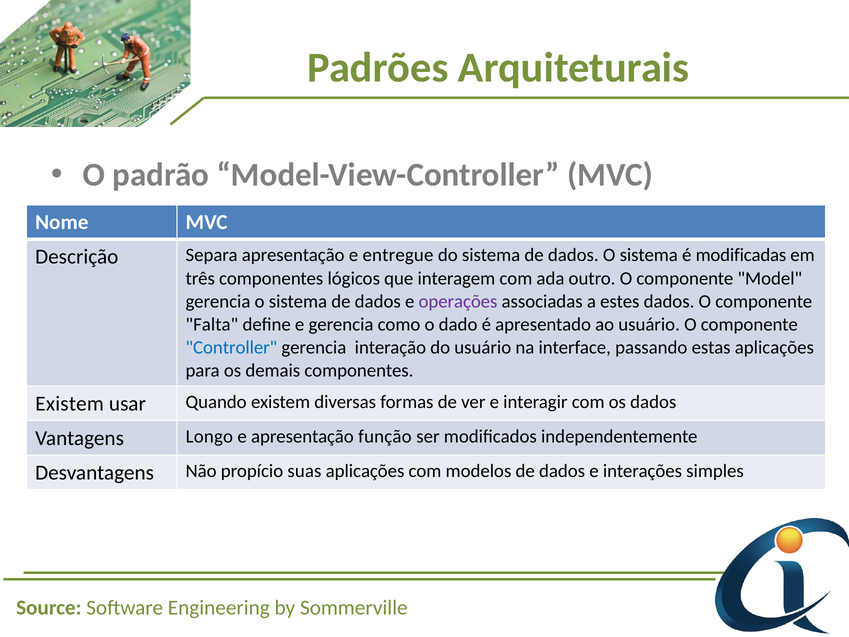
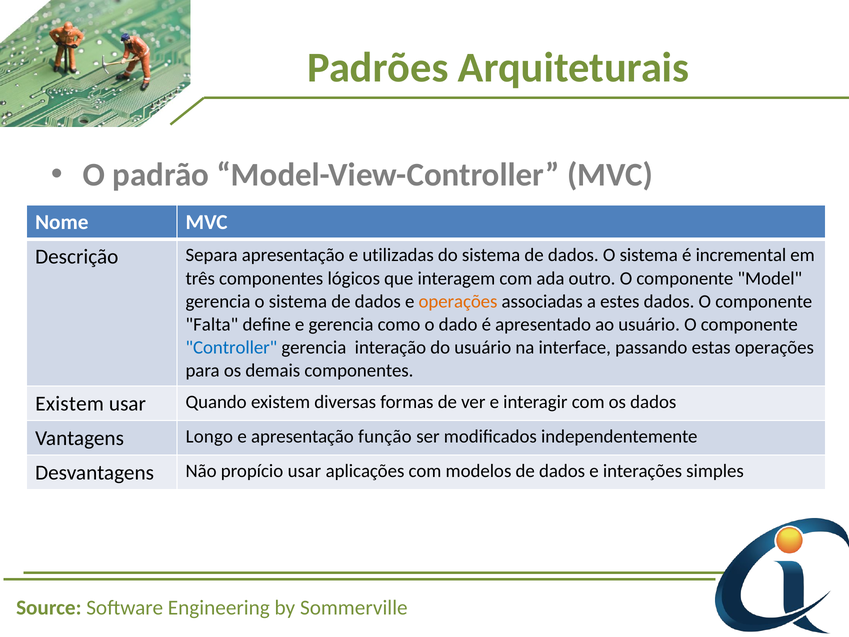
entregue: entregue -> utilizadas (398, 255)
modificadas: modificadas -> incremental (741, 255)
operações colour: purple -> orange (458, 301)
estas aplicações: aplicações -> operações (774, 347)
propício suas: suas -> usar (304, 471)
